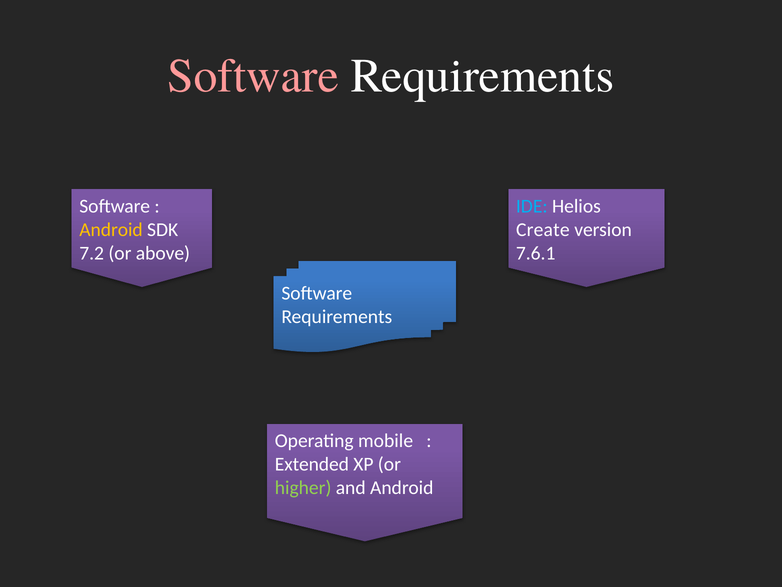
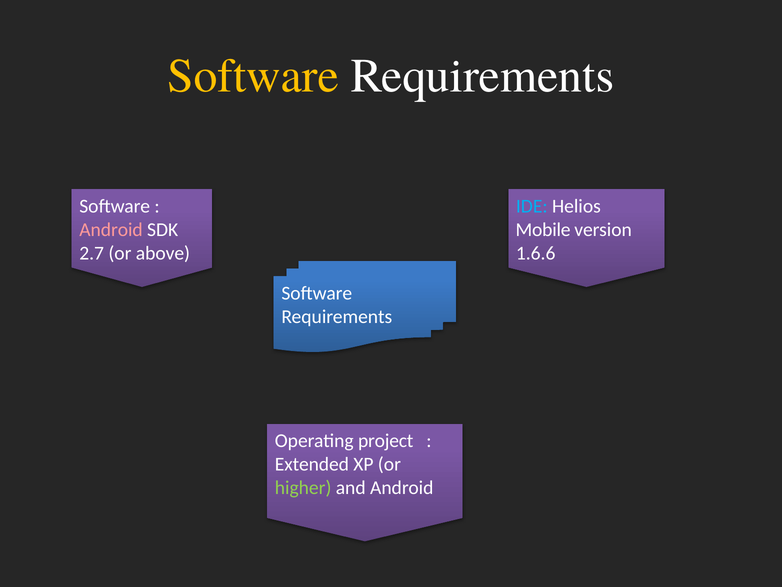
Software colour: pink -> yellow (253, 76)
Android colour: yellow -> pink (111, 229)
Create: Create -> Mobile (543, 229)
7.2: 7.2 -> 2.7 (92, 253)
7.6.1: 7.6.1 -> 1.6.6 (536, 253)
mobile: mobile -> project (386, 440)
